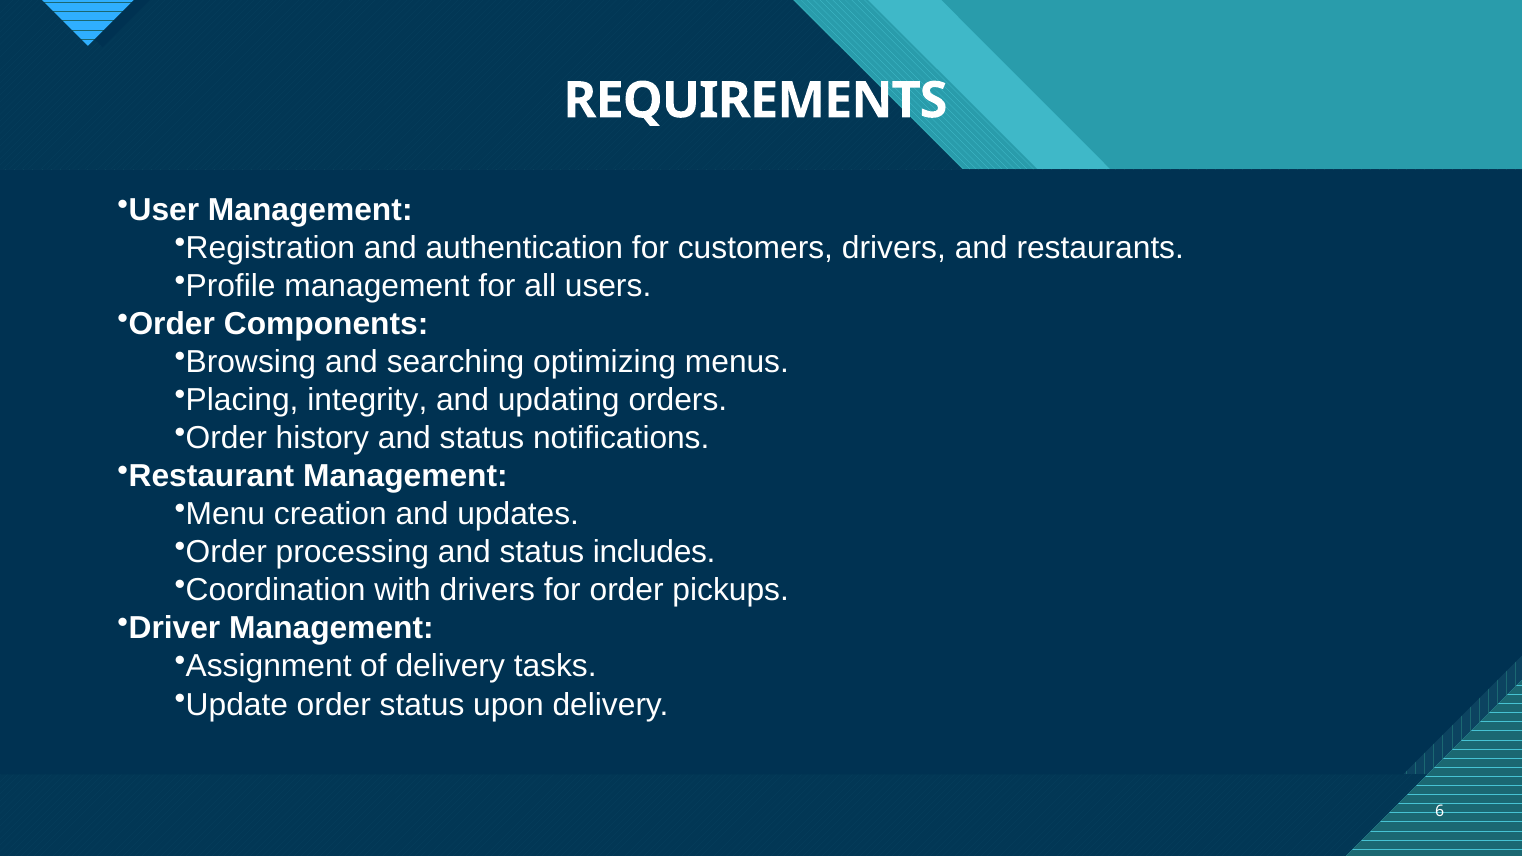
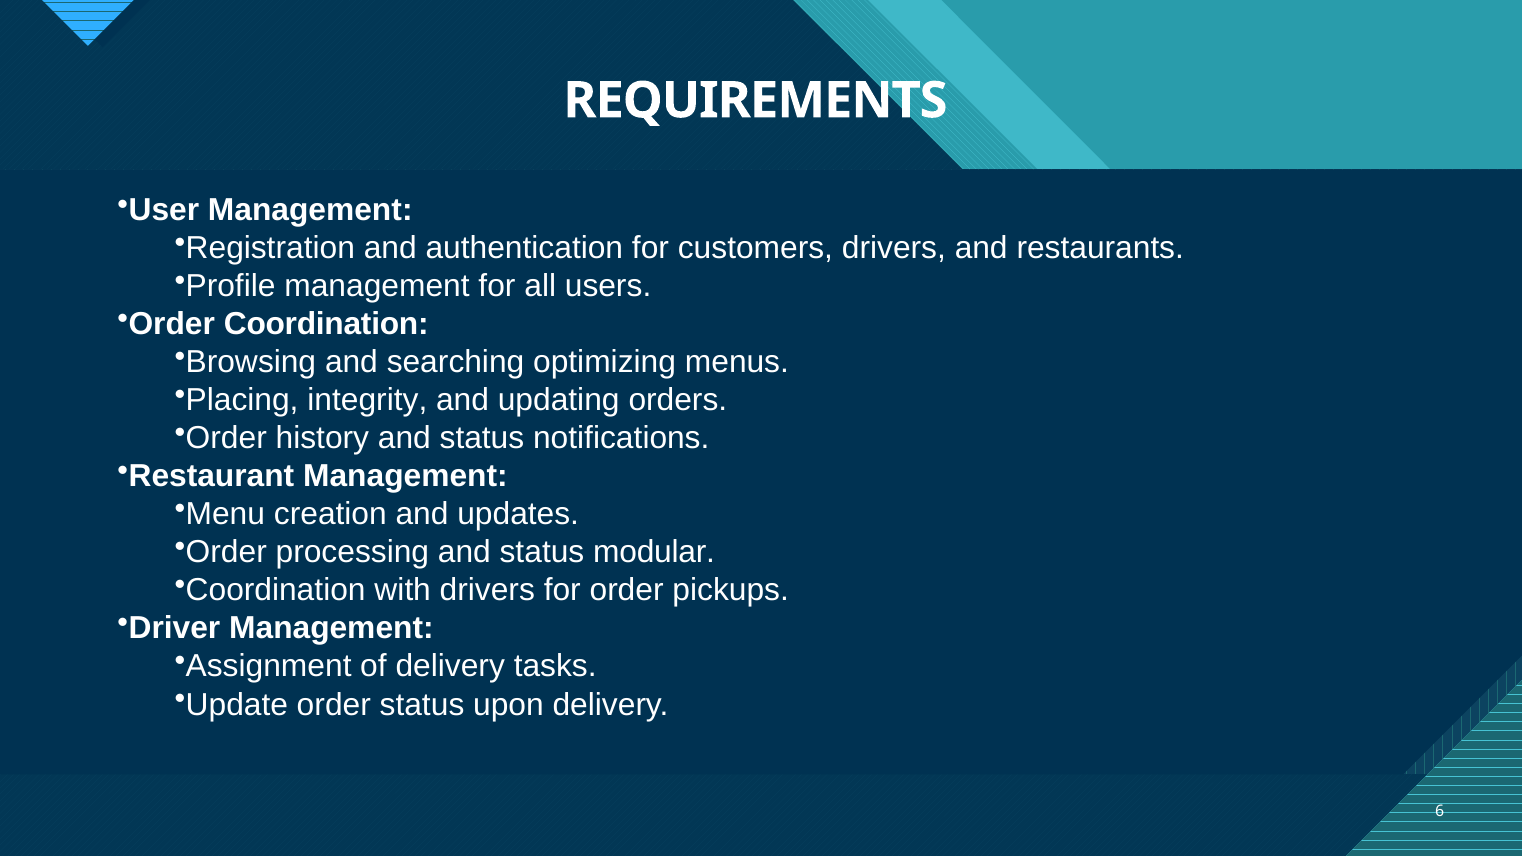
Order Components: Components -> Coordination (326, 324)
includes: includes -> modular (654, 552)
